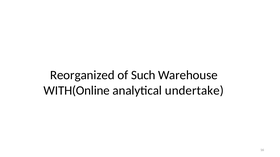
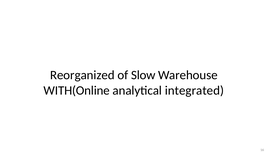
Such: Such -> Slow (143, 75)
undertake: undertake -> integrated (194, 91)
